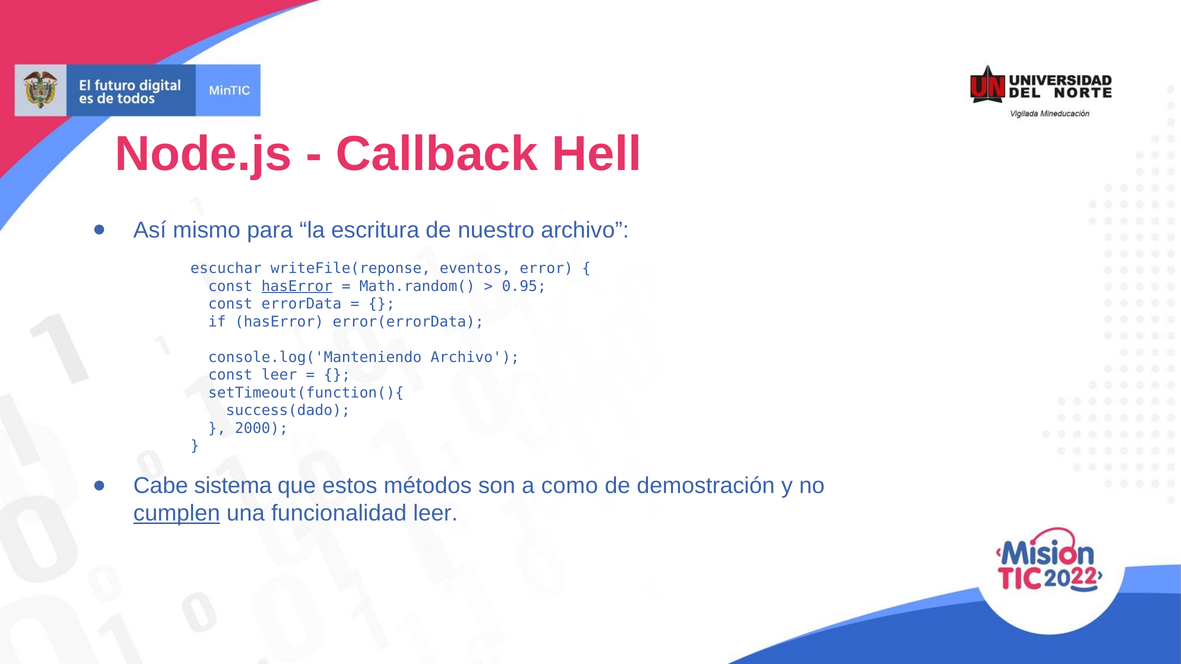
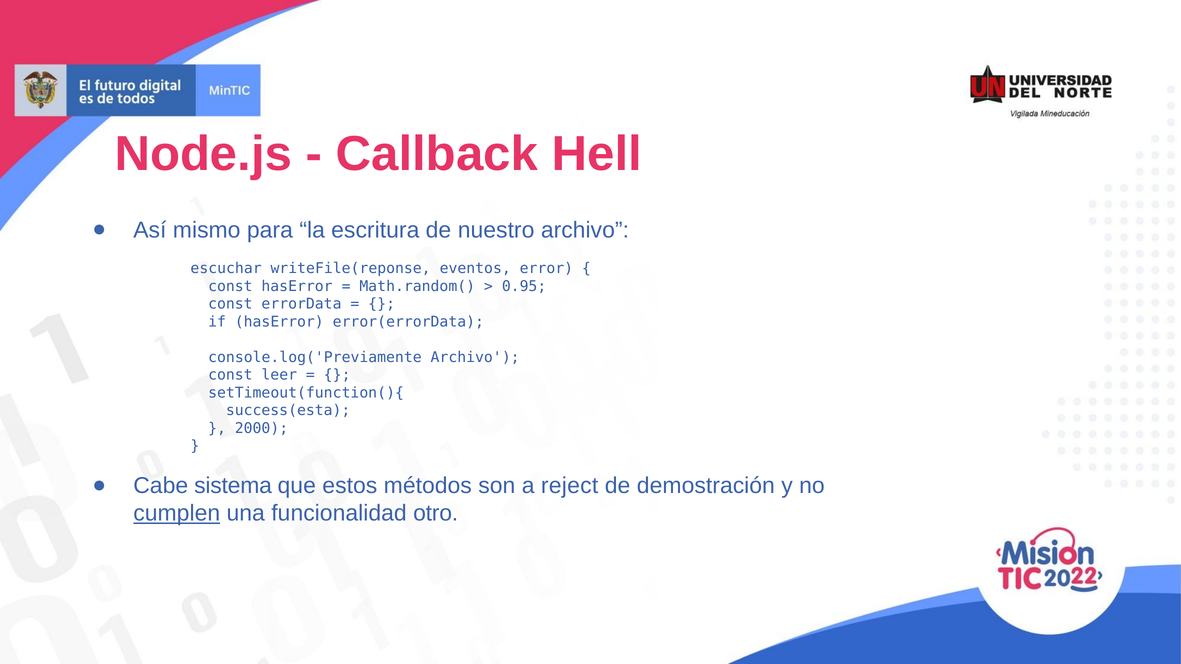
hasError underline: present -> none (297, 286)
console.log('Manteniendo: console.log('Manteniendo -> console.log('Previamente (315, 358)
success(dado: success(dado -> success(esta (288, 411)
como: como -> reject (570, 486)
funcionalidad leer: leer -> otro (436, 514)
